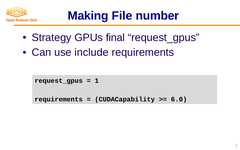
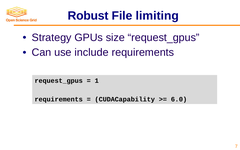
Making: Making -> Robust (88, 16)
number: number -> limiting (157, 16)
final: final -> size (115, 38)
